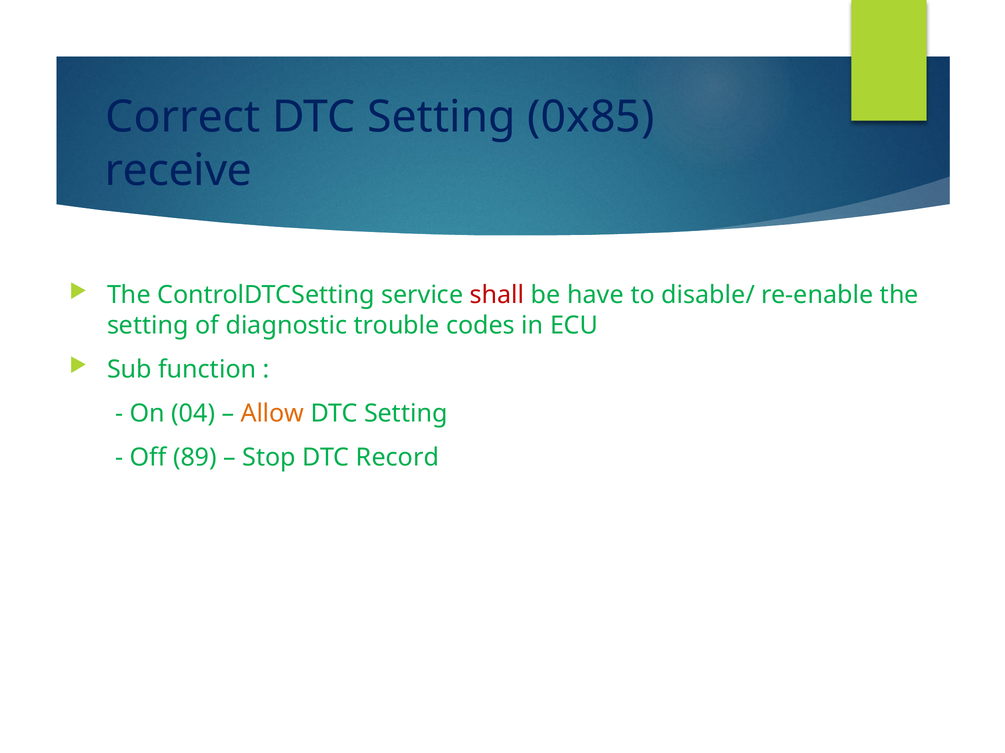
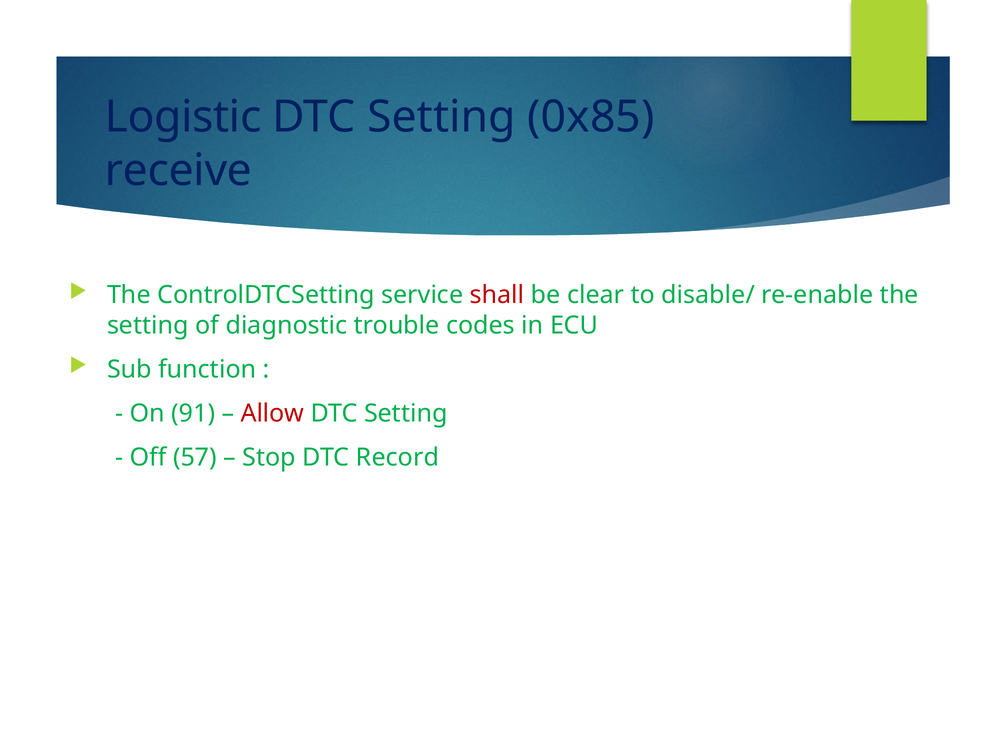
Correct: Correct -> Logistic (183, 117)
have: have -> clear (596, 295)
04: 04 -> 91 (193, 414)
Allow colour: orange -> red (272, 414)
89: 89 -> 57 (195, 458)
